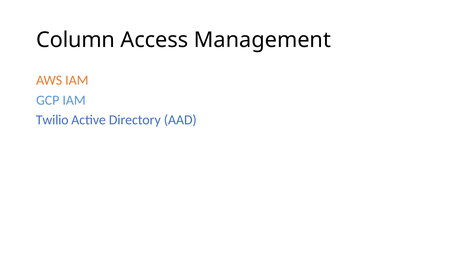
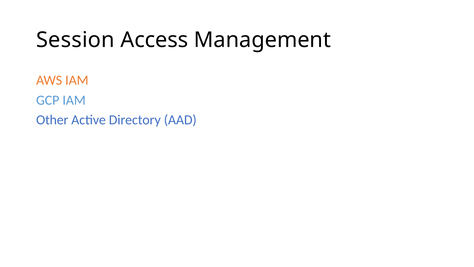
Column: Column -> Session (75, 40)
Twilio: Twilio -> Other (52, 120)
